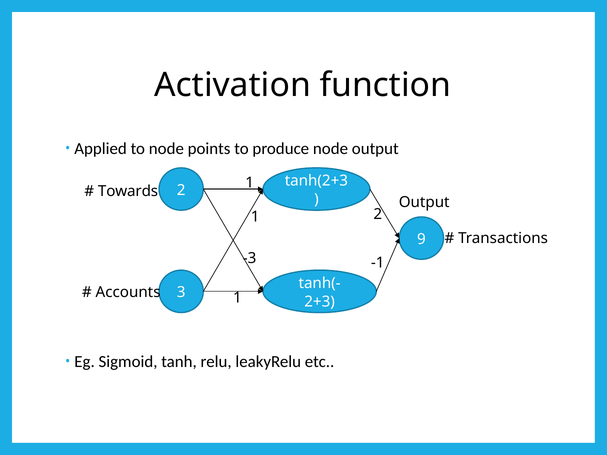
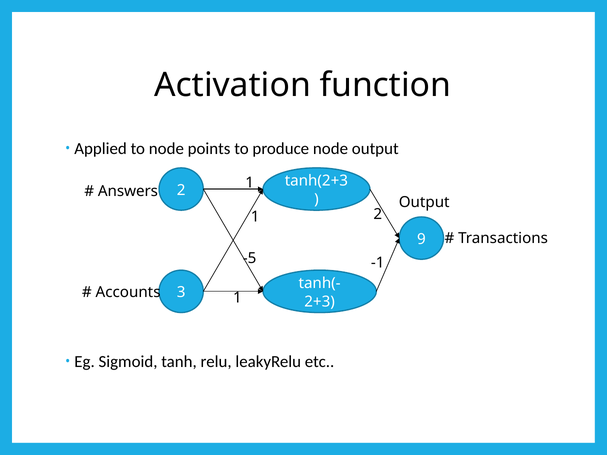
Towards: Towards -> Answers (128, 191)
-3: -3 -> -5 (250, 258)
